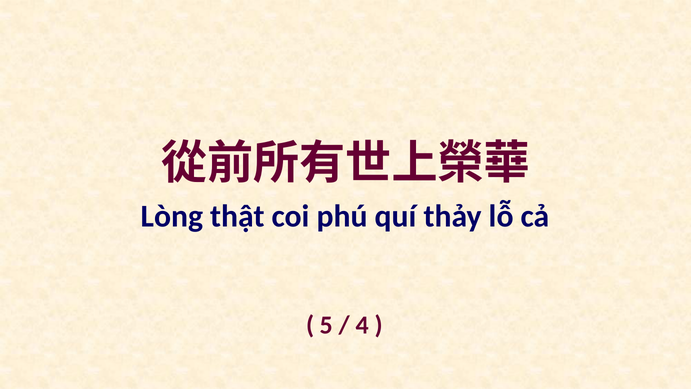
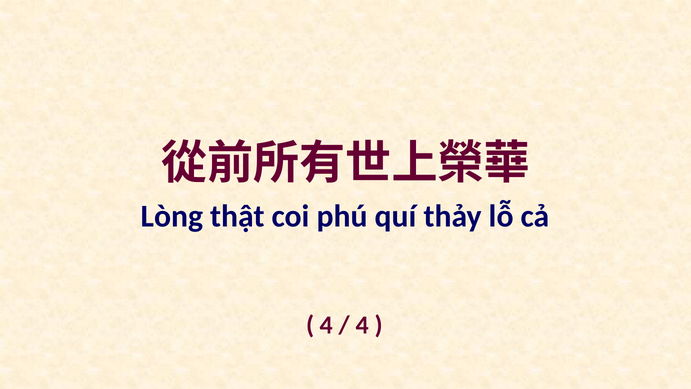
5: 5 -> 4 (327, 325)
